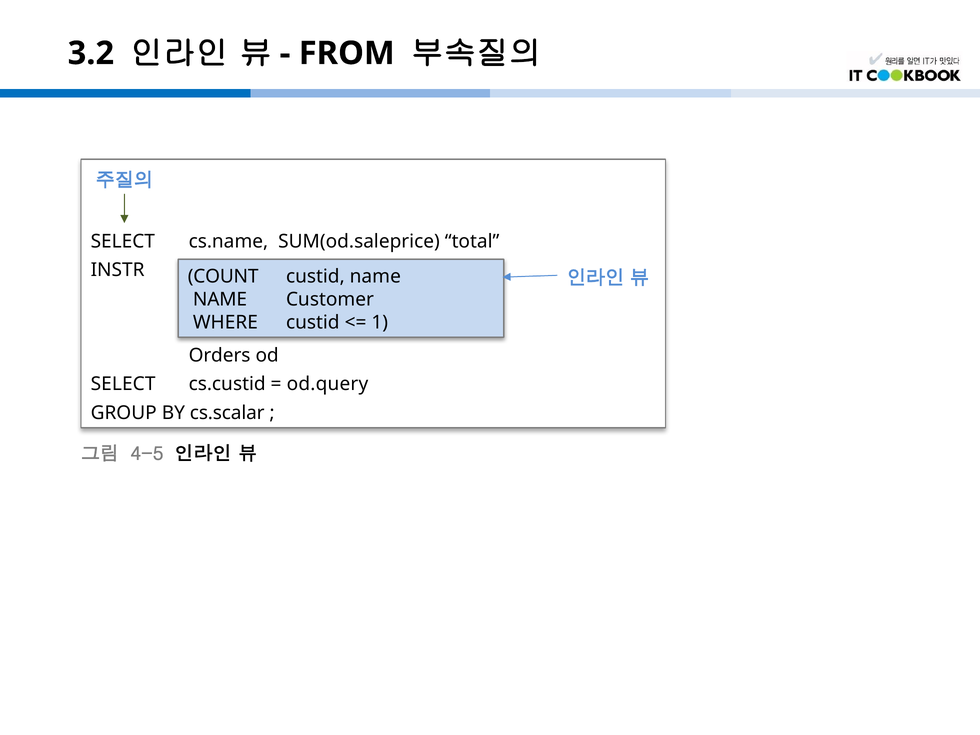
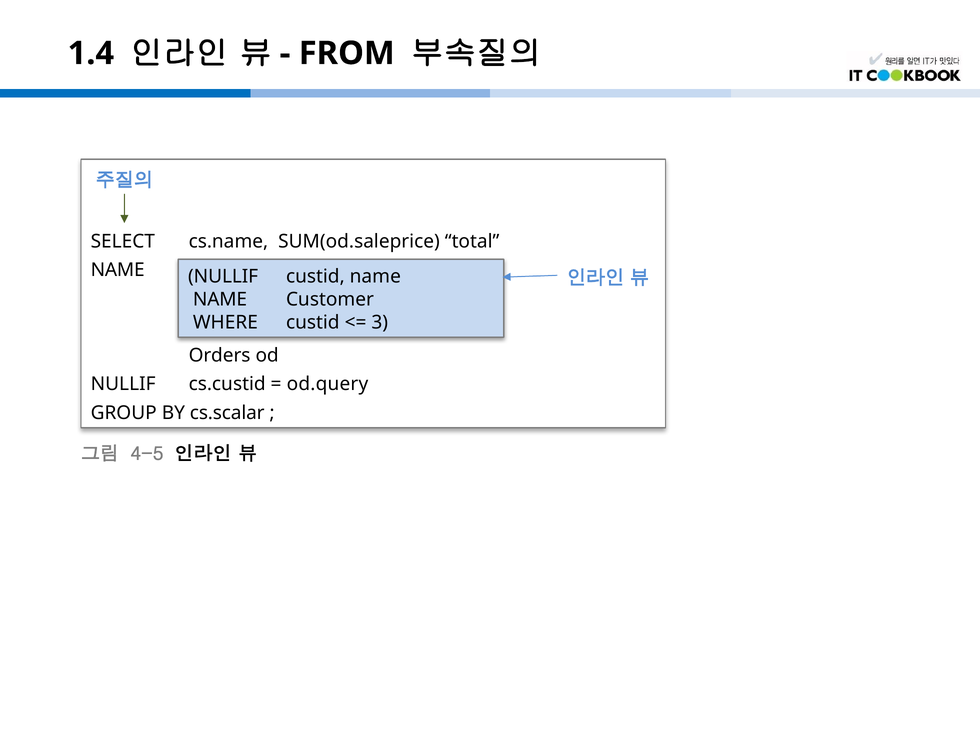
3.2: 3.2 -> 1.4 (91, 53)
INSTR: INSTR -> NAME (118, 270)
COUNT: COUNT -> NULLIF (223, 277)
1: 1 -> 3 (380, 322)
SELECT: SELECT -> NULLIF (123, 384)
